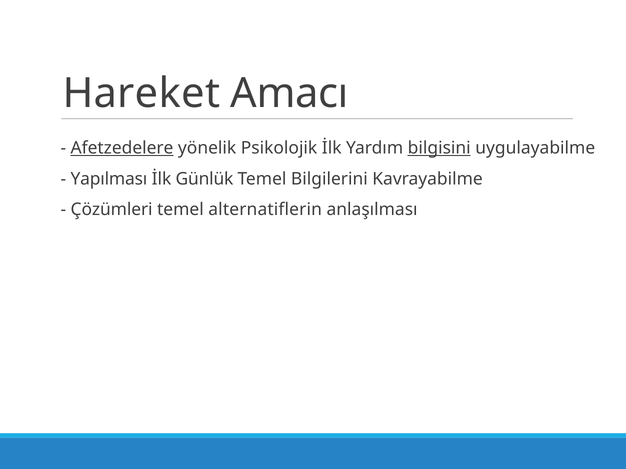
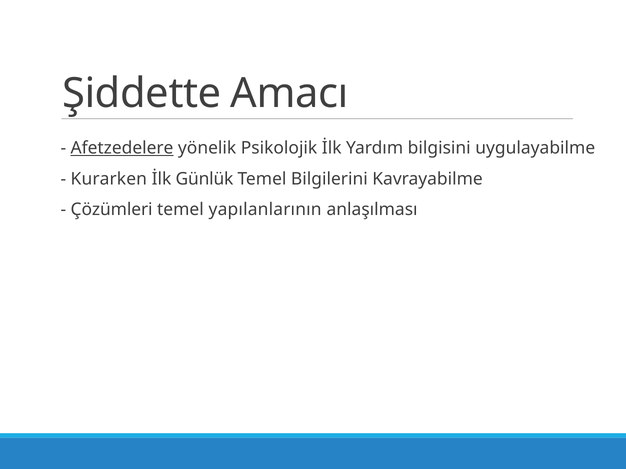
Hareket: Hareket -> Şiddette (142, 94)
bilgisini underline: present -> none (439, 148)
Yapılması: Yapılması -> Kurarken (109, 179)
alternatiflerin: alternatiflerin -> yapılanlarının (265, 210)
